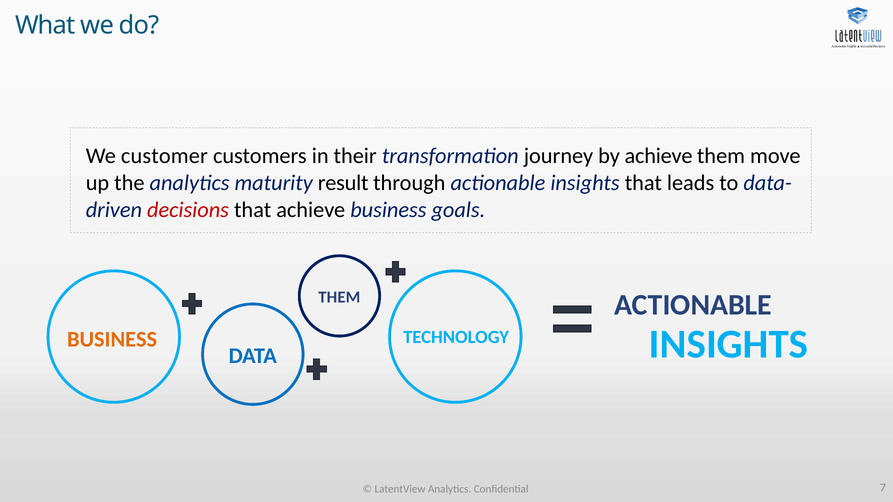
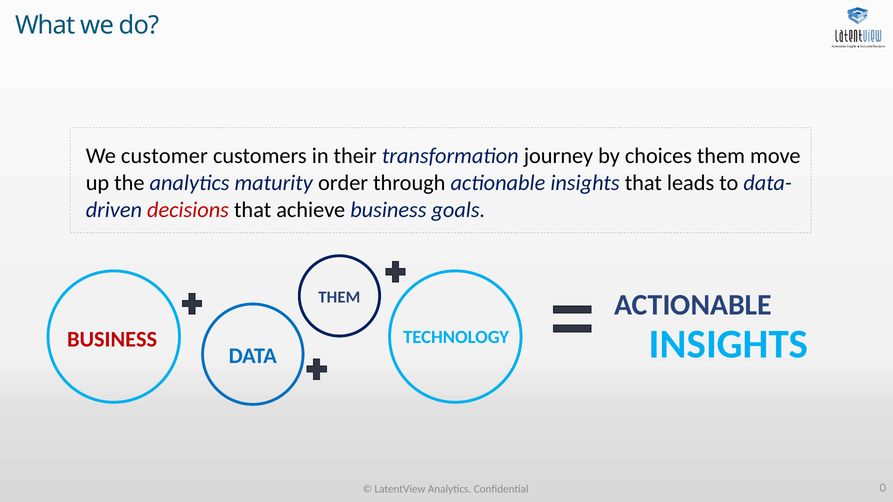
by achieve: achieve -> choices (658, 156)
result: result -> order (343, 183)
BUSINESS colour: orange -> red (112, 340)
7: 7 -> 0 (883, 489)
